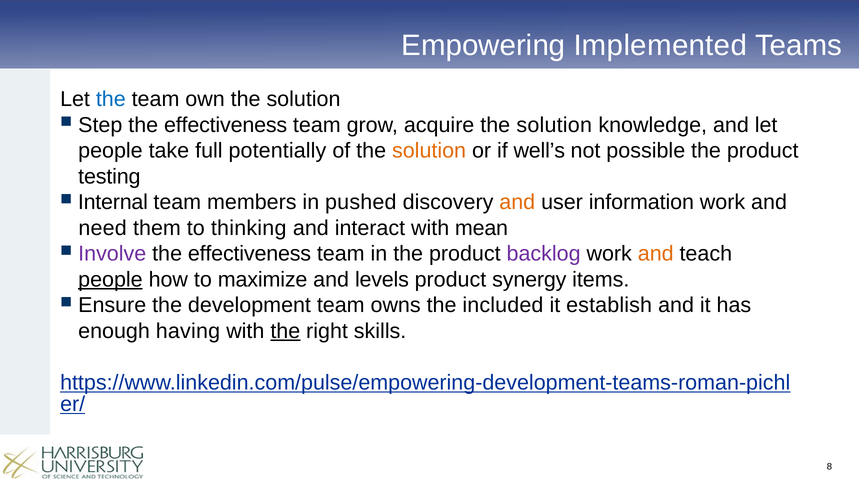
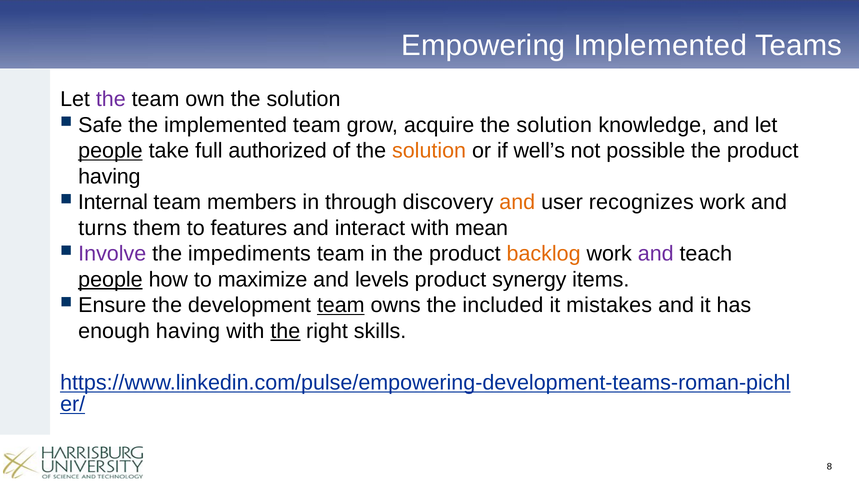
the colour: blue -> purple (111, 99)
Step: Step -> Safe (100, 125)
effectiveness: effectiveness -> implemented (226, 125)
people underline: none -> present (110, 151)
potentially: potentially -> authorized (278, 151)
testing: testing -> having (109, 177)
pushed: pushed -> through (361, 202)
information: information -> recognizes (641, 202)
need: need -> turns (103, 228)
thinking: thinking -> features (249, 228)
effectiveness: effectiveness -> impediments (249, 254)
backlog colour: purple -> orange (544, 254)
and colour: orange -> purple (656, 254)
team underline: none -> present (341, 305)
establish: establish -> mistakes (609, 305)
